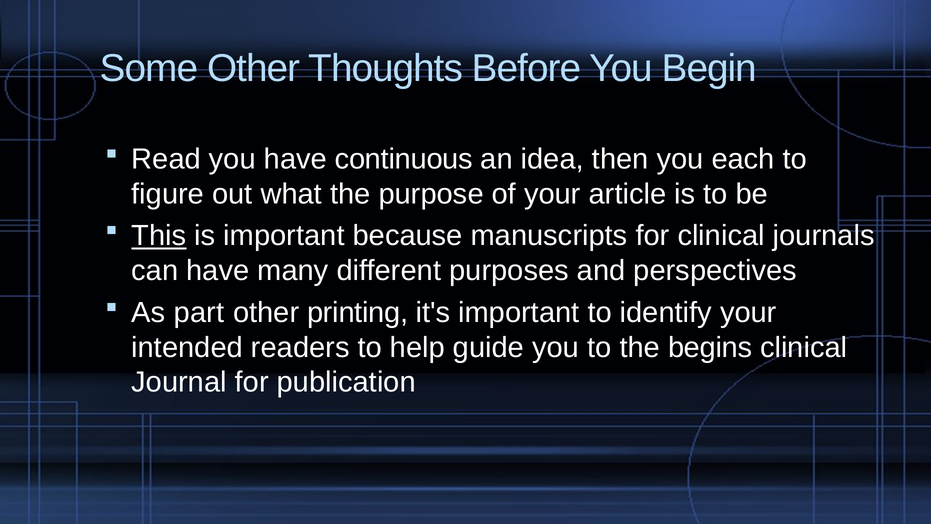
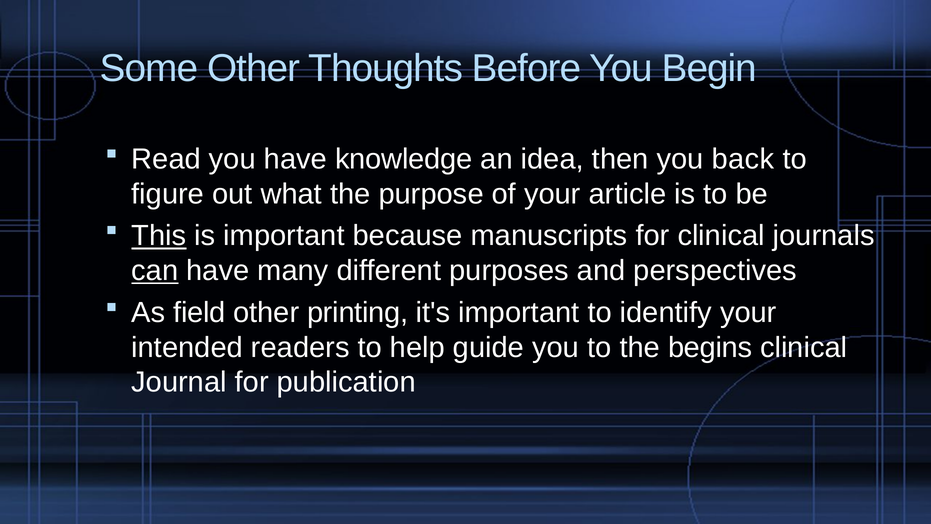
continuous: continuous -> knowledge (404, 159)
each: each -> back (743, 159)
can underline: none -> present (155, 271)
part: part -> field (199, 312)
